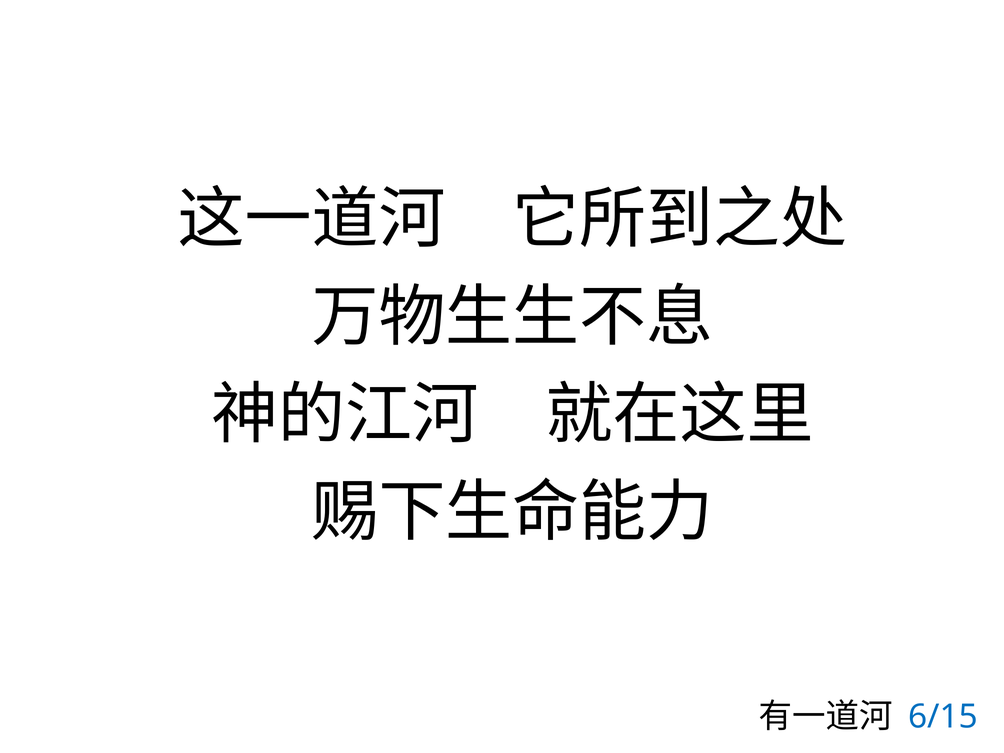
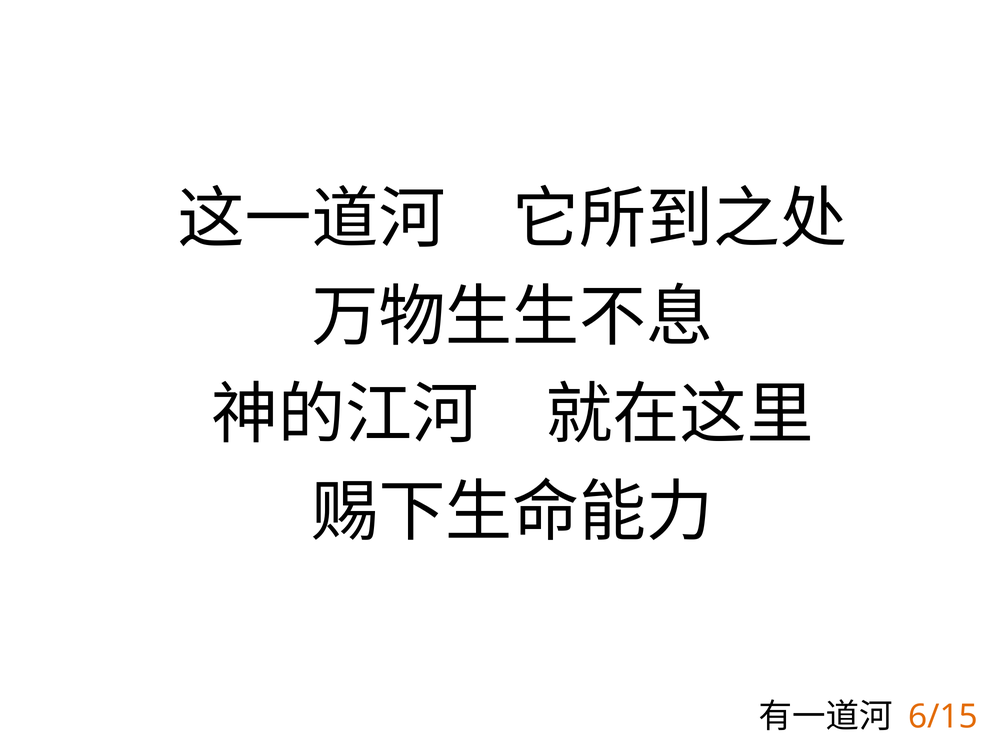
6/15 colour: blue -> orange (943, 717)
